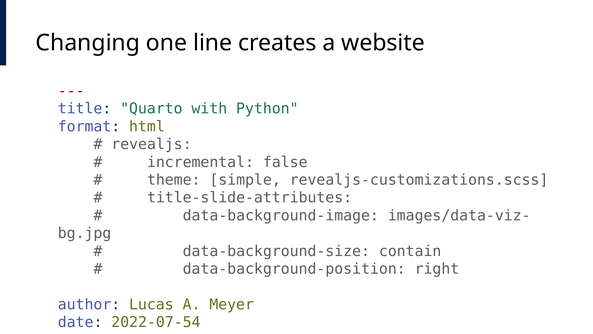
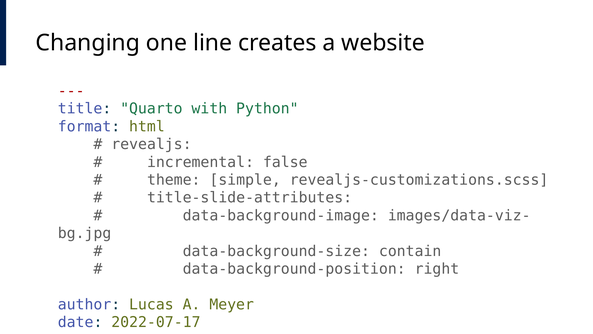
2022-07-54: 2022-07-54 -> 2022-07-17 (156, 322)
